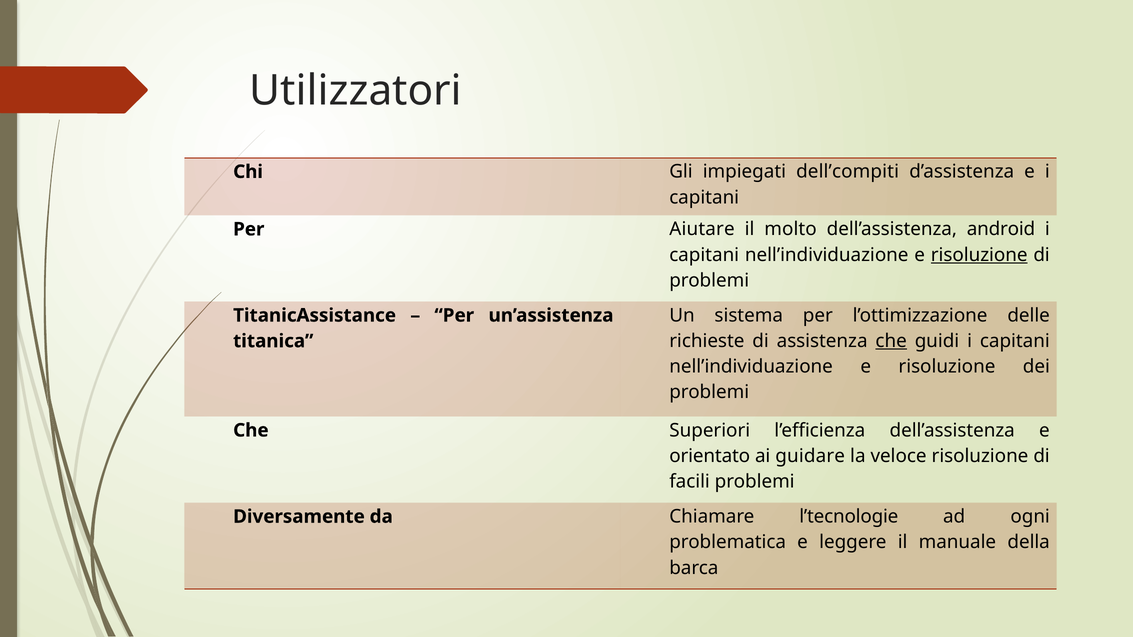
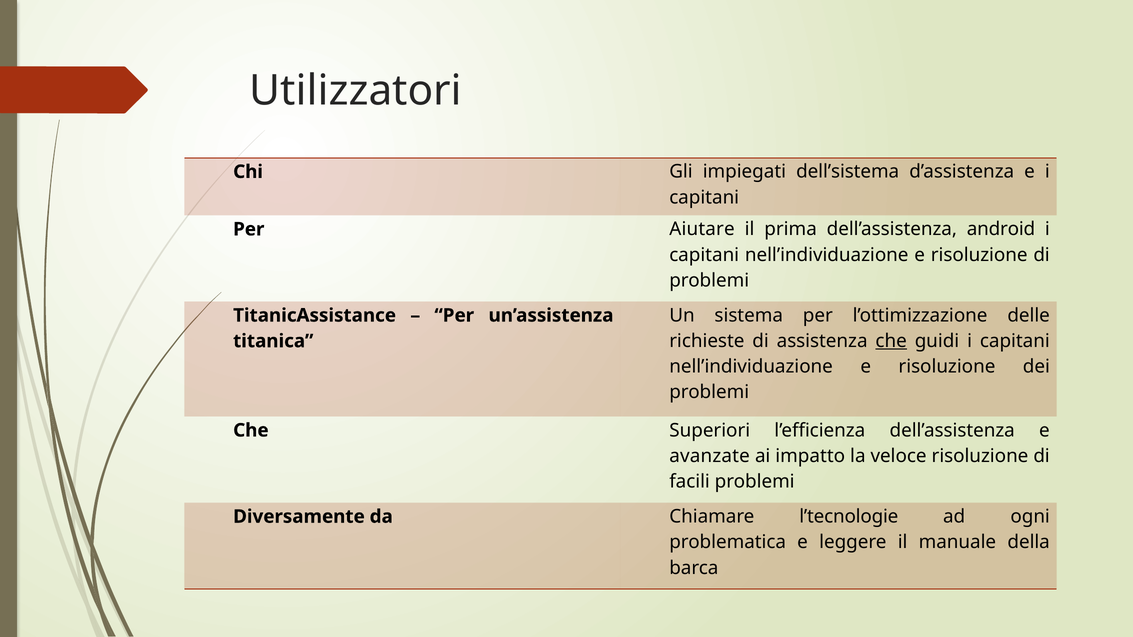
dell’compiti: dell’compiti -> dell’sistema (848, 172)
molto: molto -> prima (791, 229)
risoluzione underline: present -> none (979, 255)
orientato: orientato -> avanzate (710, 456)
guidare: guidare -> impatto (810, 456)
